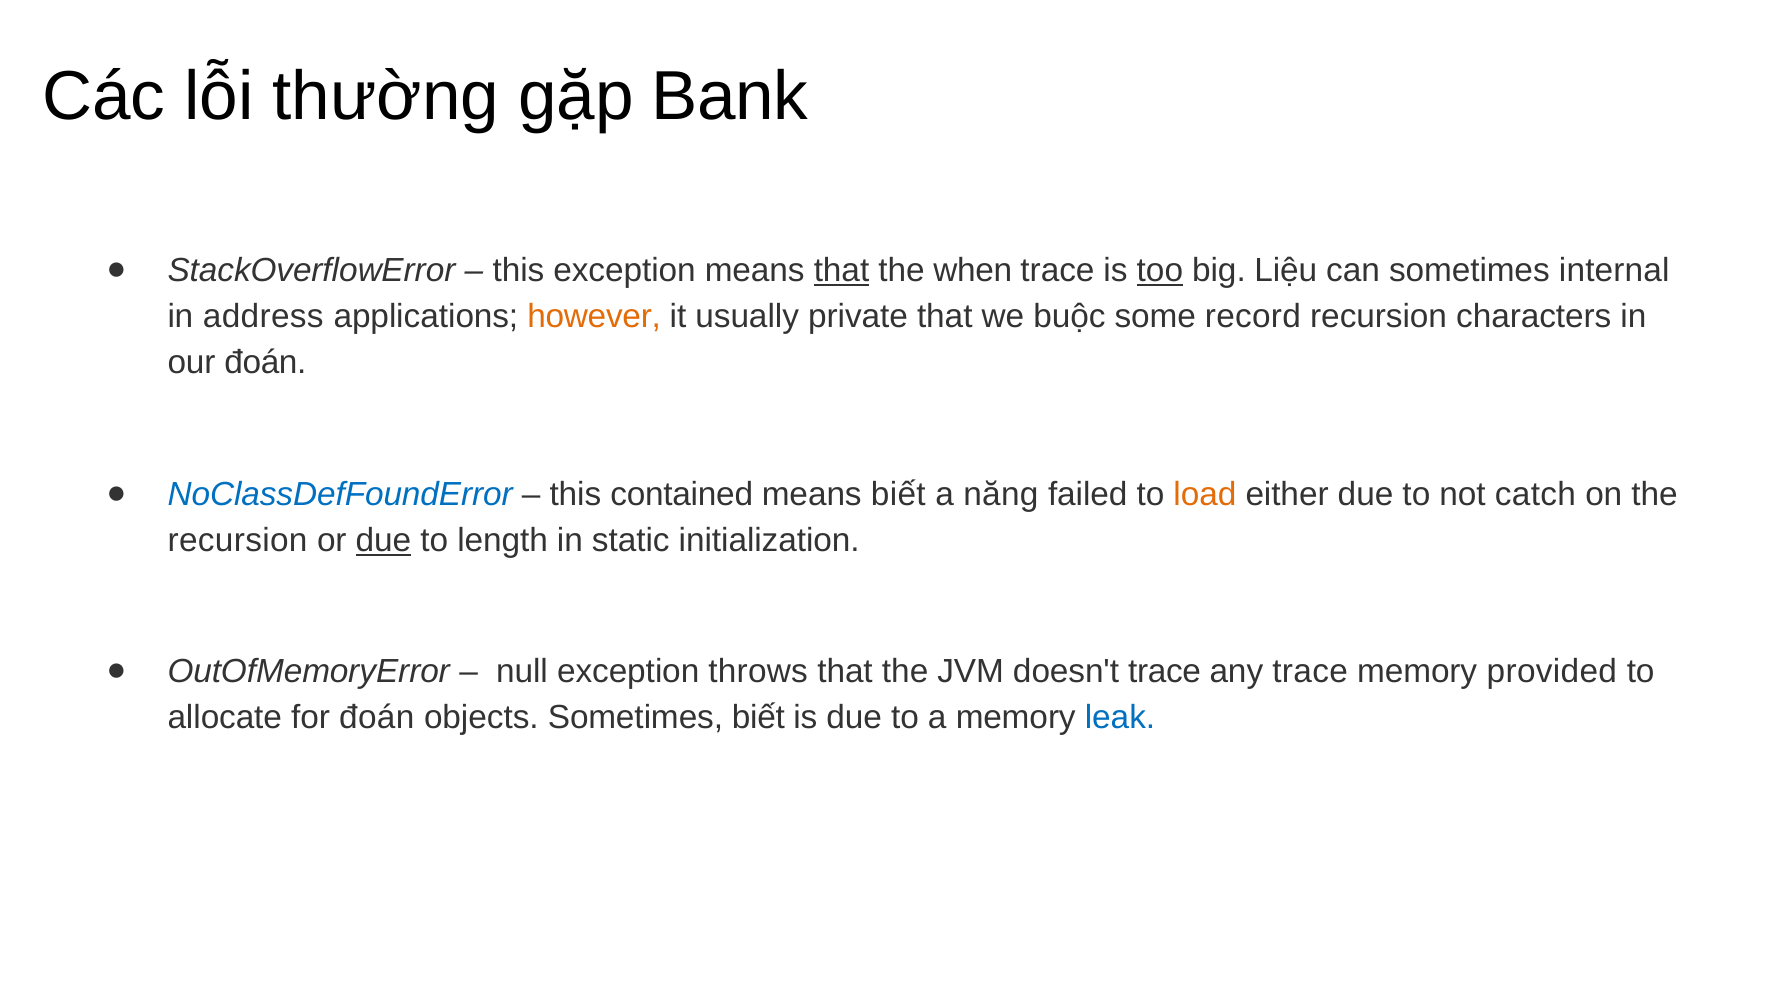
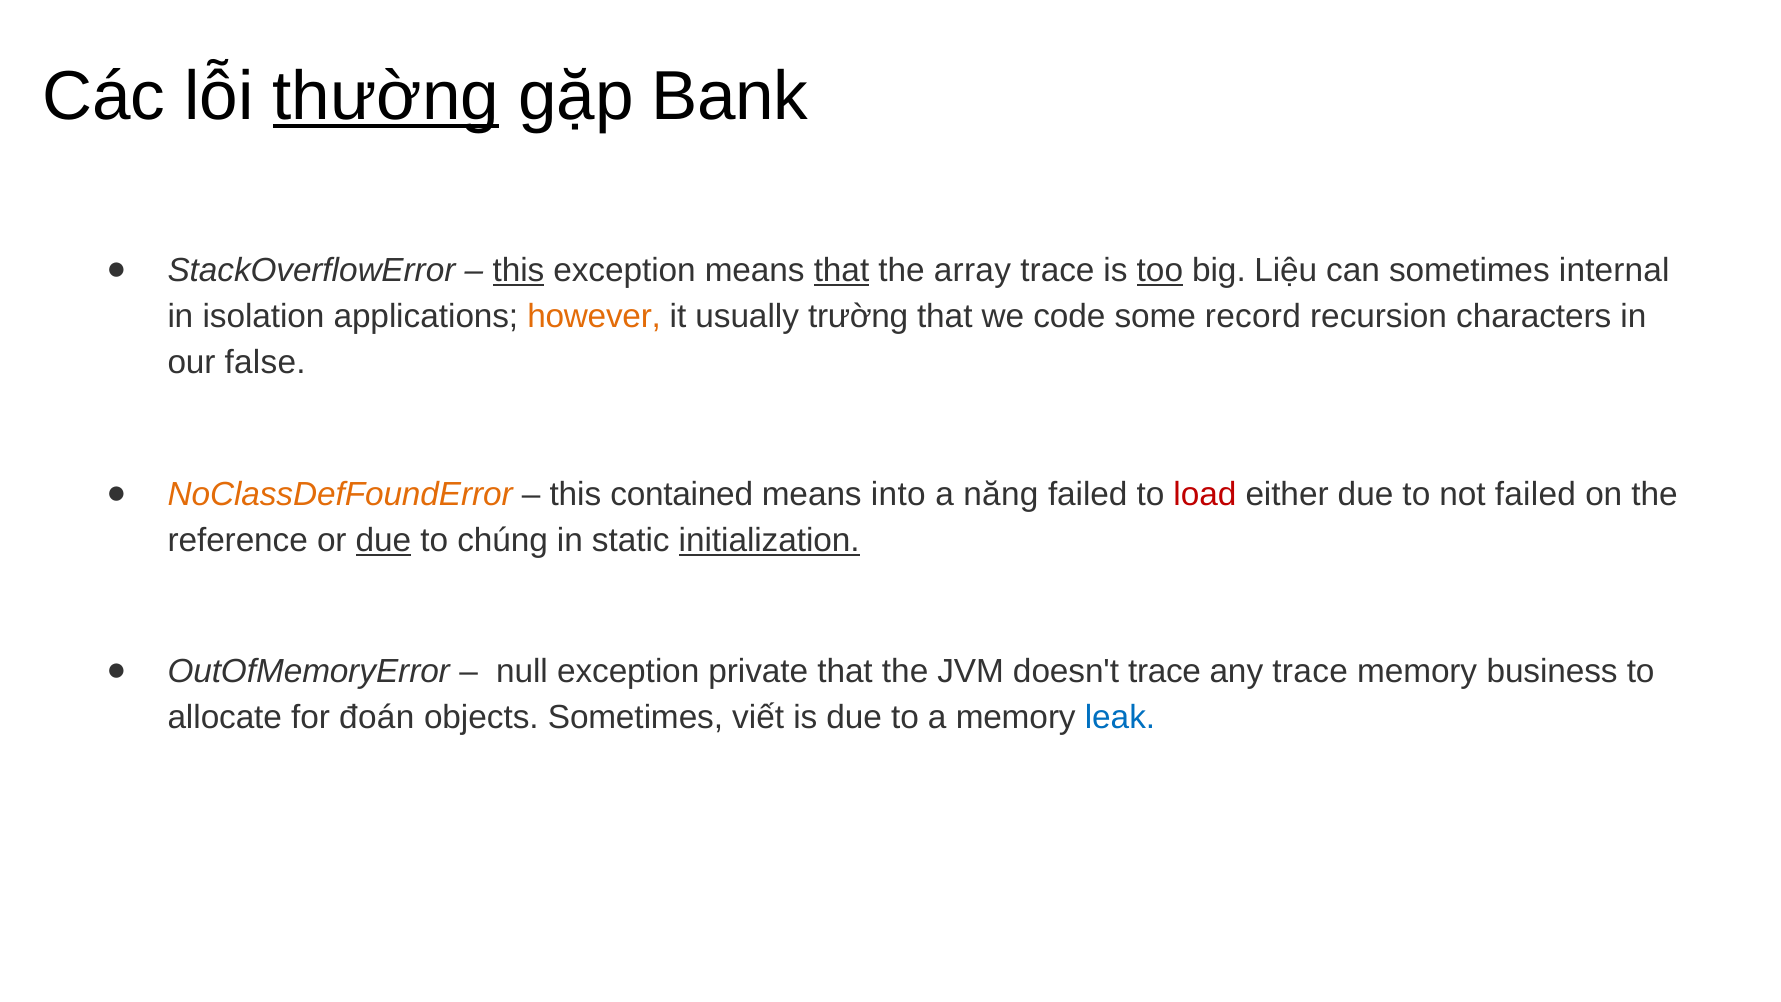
thường underline: none -> present (386, 96)
this underline: none -> present (518, 271)
when: when -> array (972, 271)
address: address -> isolation (264, 317)
private: private -> trường (858, 317)
buộc: buộc -> code (1069, 317)
our đoán: đoán -> false (265, 363)
NoClassDefFoundError colour: blue -> orange (340, 494)
means biết: biết -> into (898, 494)
load colour: orange -> red (1205, 494)
not catch: catch -> failed (1535, 494)
recursion: recursion -> reference (238, 540)
length: length -> chúng (503, 540)
initialization underline: none -> present (769, 540)
throws: throws -> private (758, 672)
provided: provided -> business (1552, 672)
Sometimes biết: biết -> viết (758, 718)
